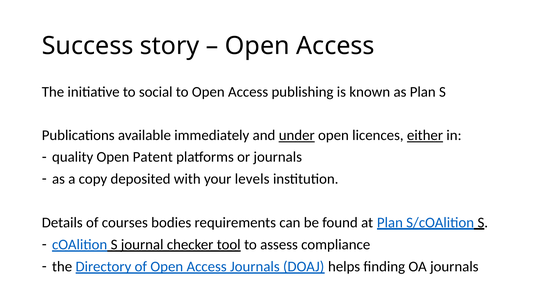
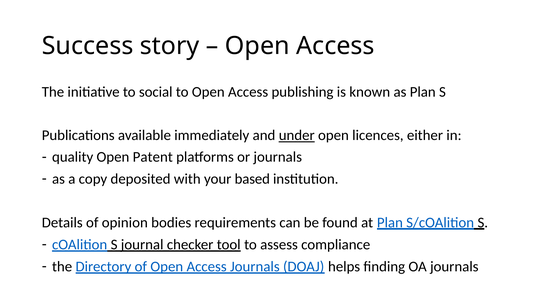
either underline: present -> none (425, 135)
levels: levels -> based (252, 179)
courses: courses -> opinion (125, 223)
